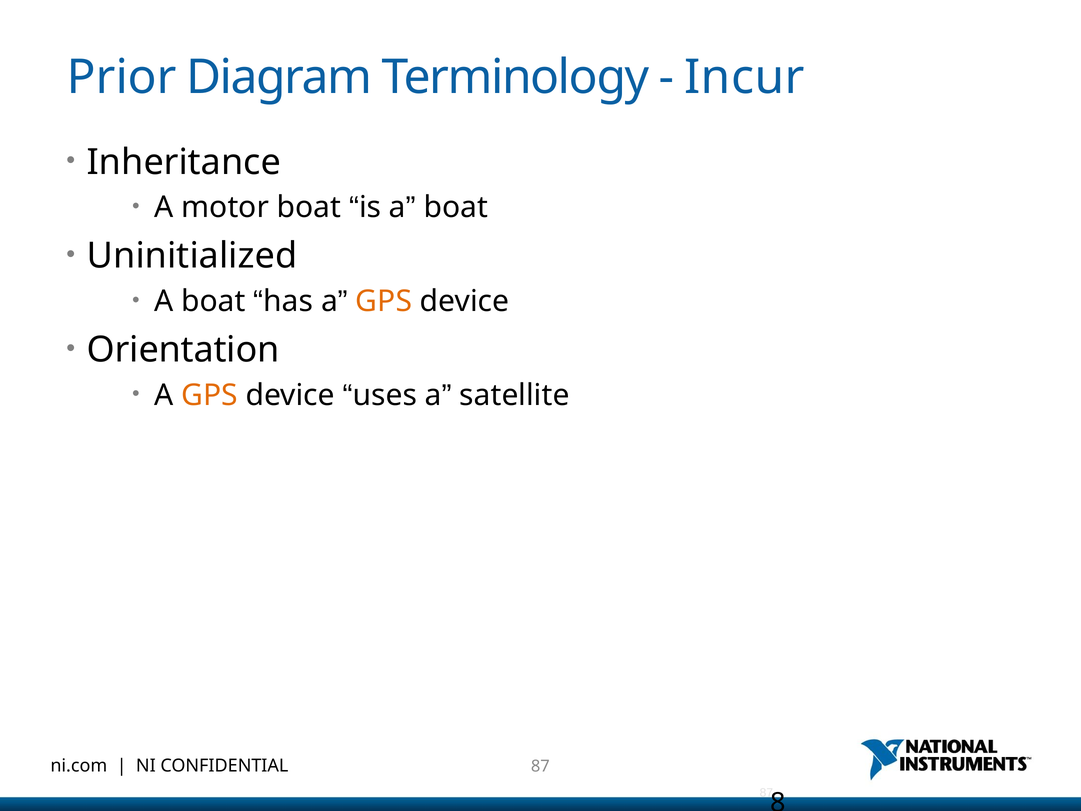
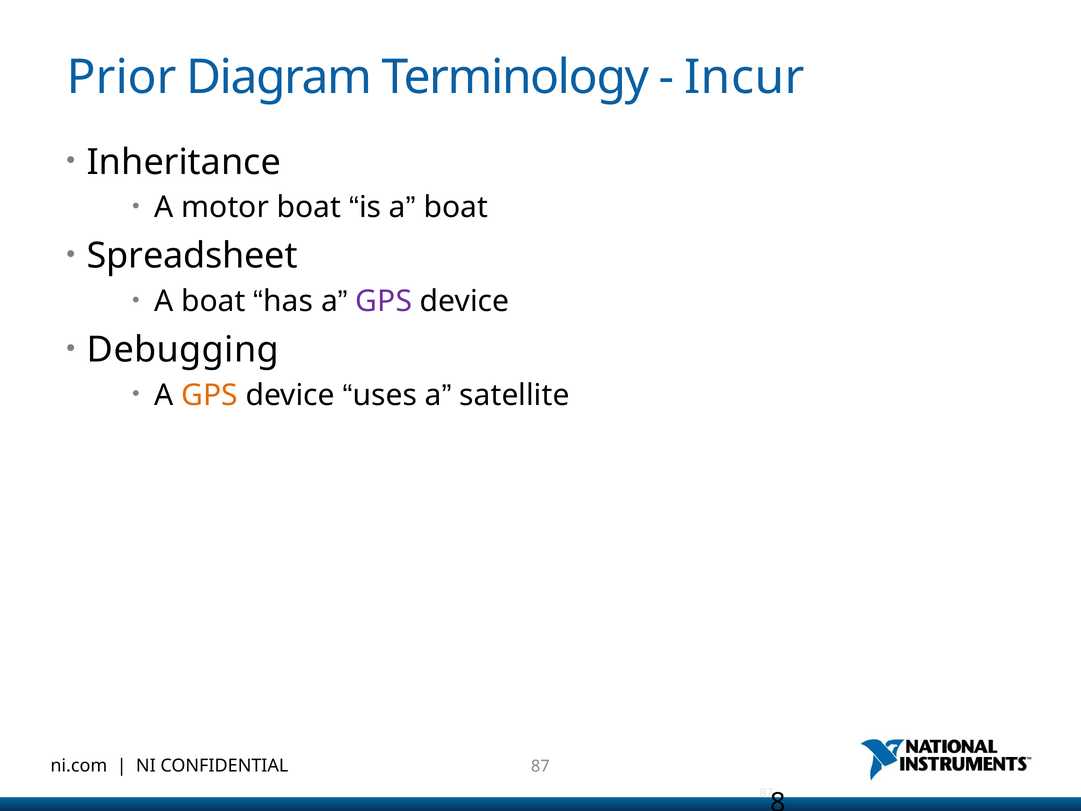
Uninitialized: Uninitialized -> Spreadsheet (192, 256)
GPS colour: orange -> purple (384, 301)
Orientation: Orientation -> Debugging (183, 350)
